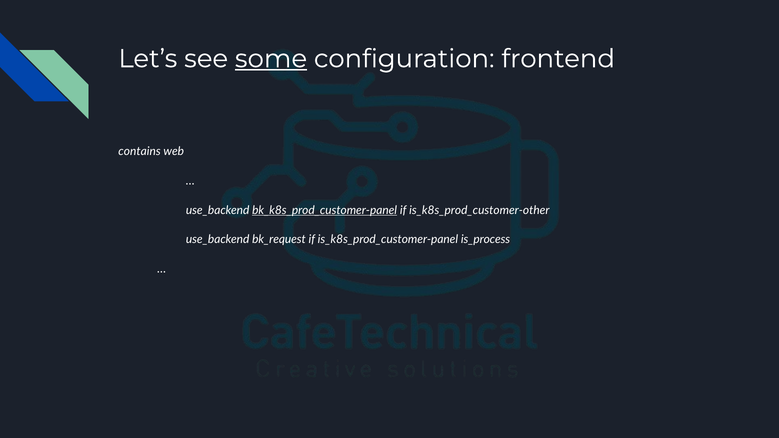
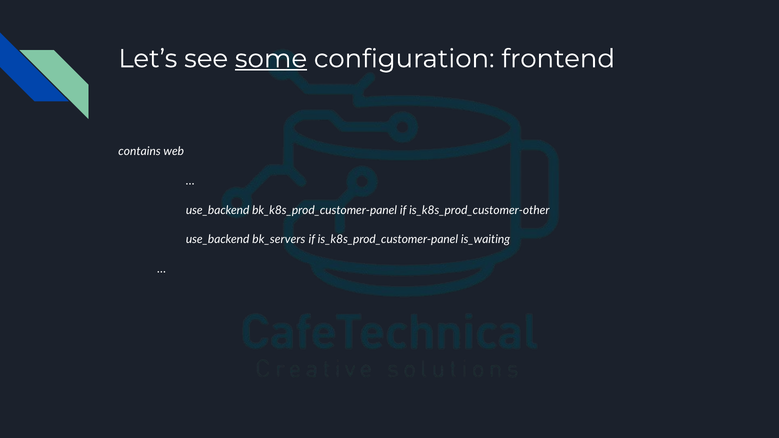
bk_k8s_prod_customer-panel underline: present -> none (325, 210)
bk_request: bk_request -> bk_servers (279, 240)
is_process: is_process -> is_waiting (485, 240)
